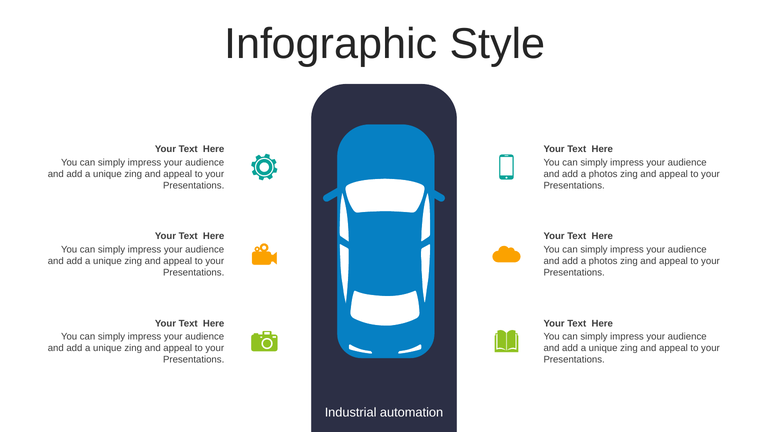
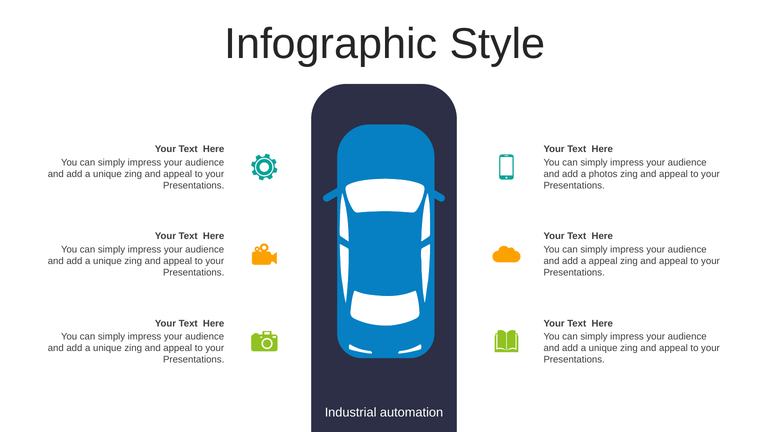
photos: photos -> appeal (603, 261)
